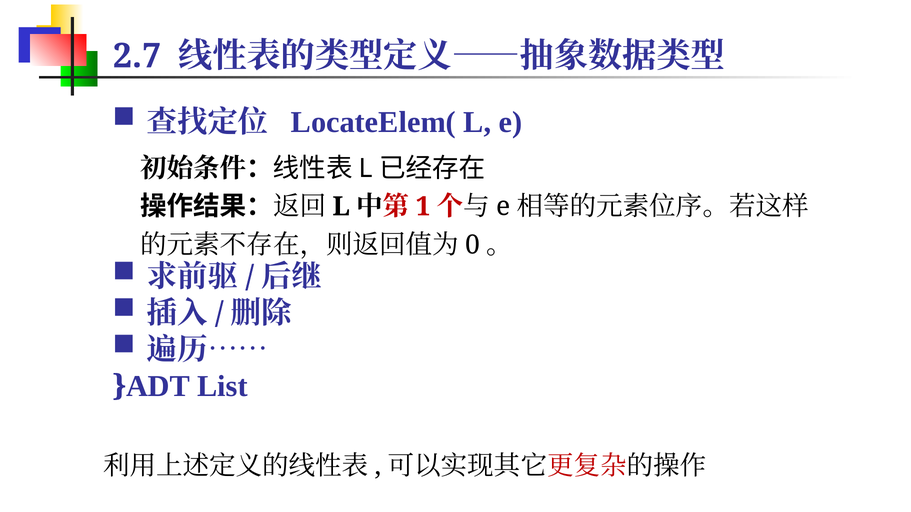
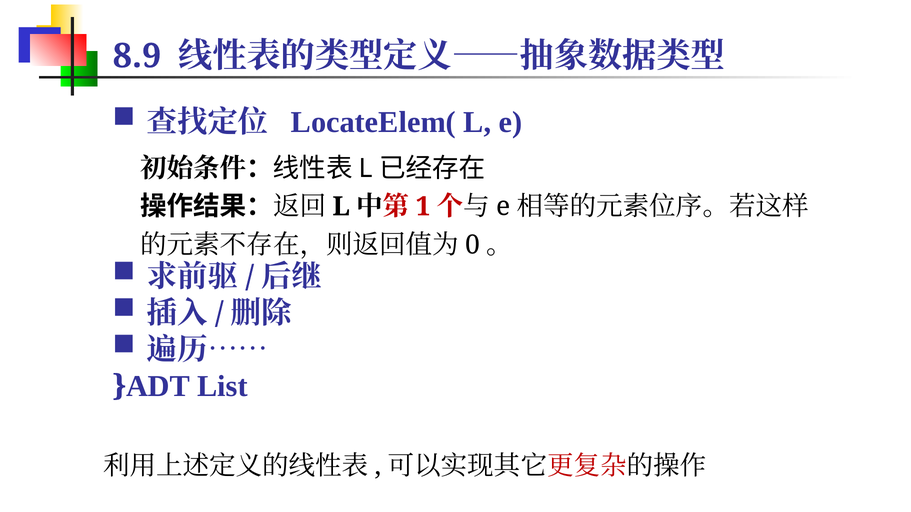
2.7: 2.7 -> 8.9 (137, 56)
